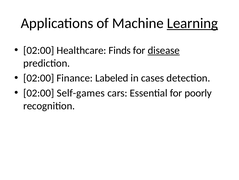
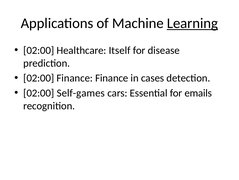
Finds: Finds -> Itself (120, 50)
disease underline: present -> none (164, 50)
Finance Labeled: Labeled -> Finance (112, 78)
poorly: poorly -> emails (198, 93)
